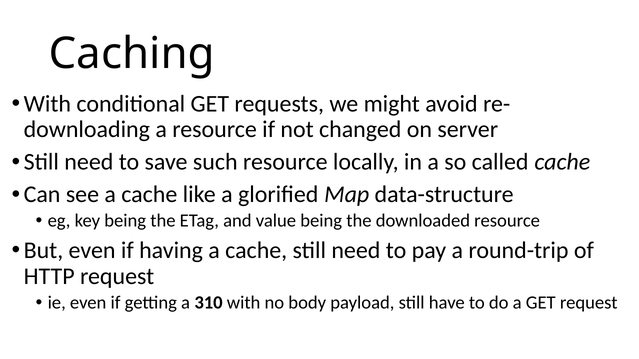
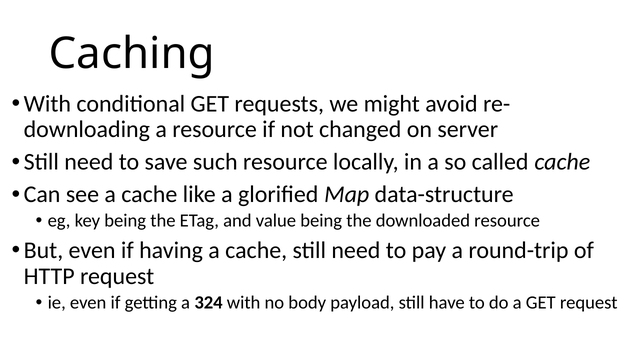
310: 310 -> 324 (209, 303)
